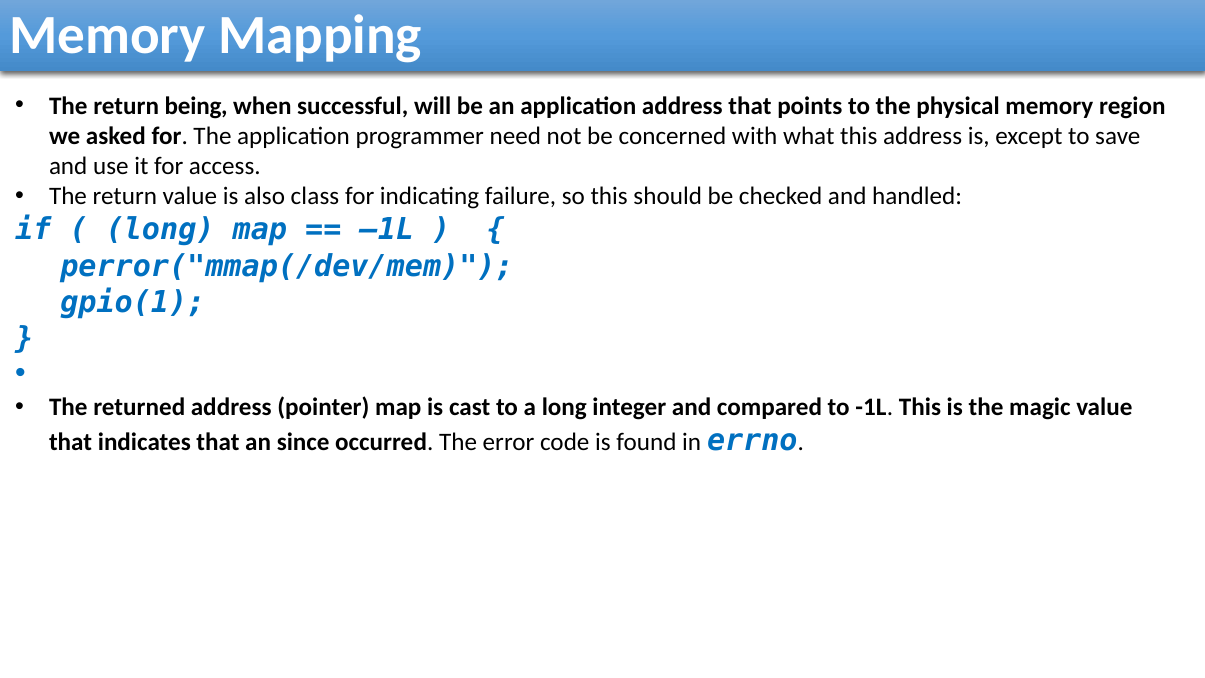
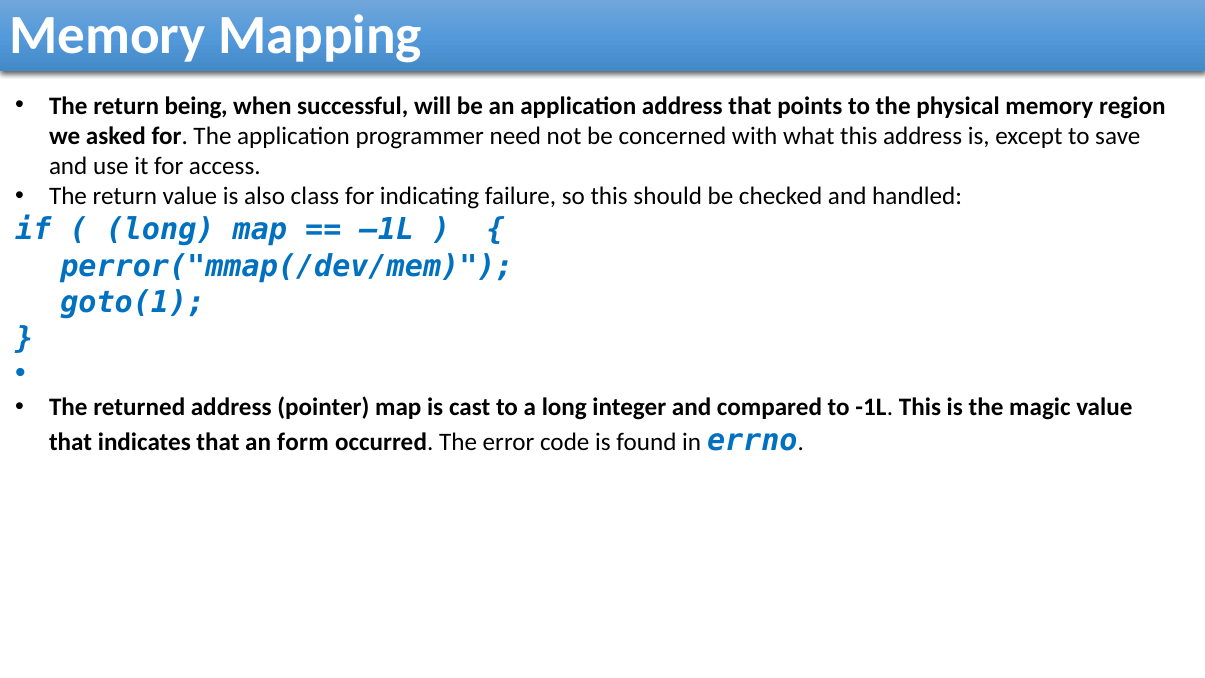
gpio(1: gpio(1 -> goto(1 (133, 302)
since: since -> form (303, 443)
